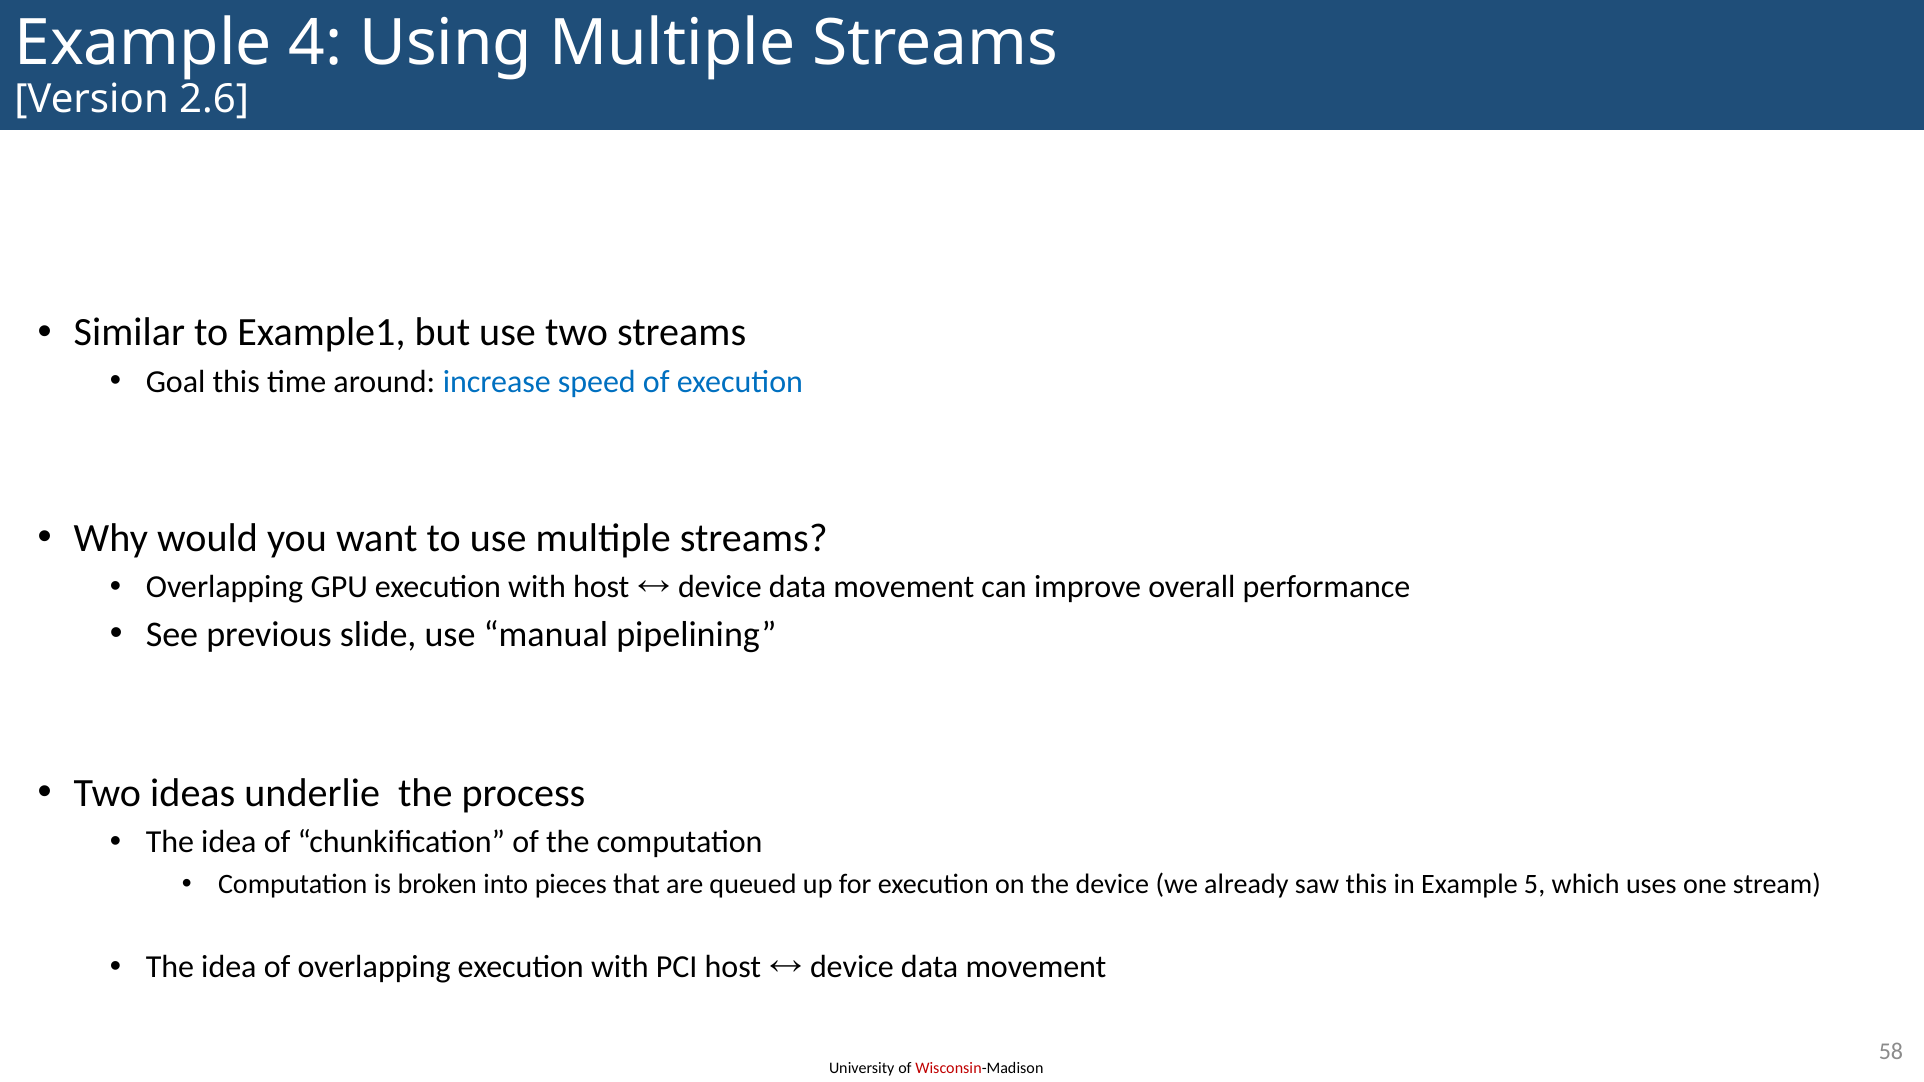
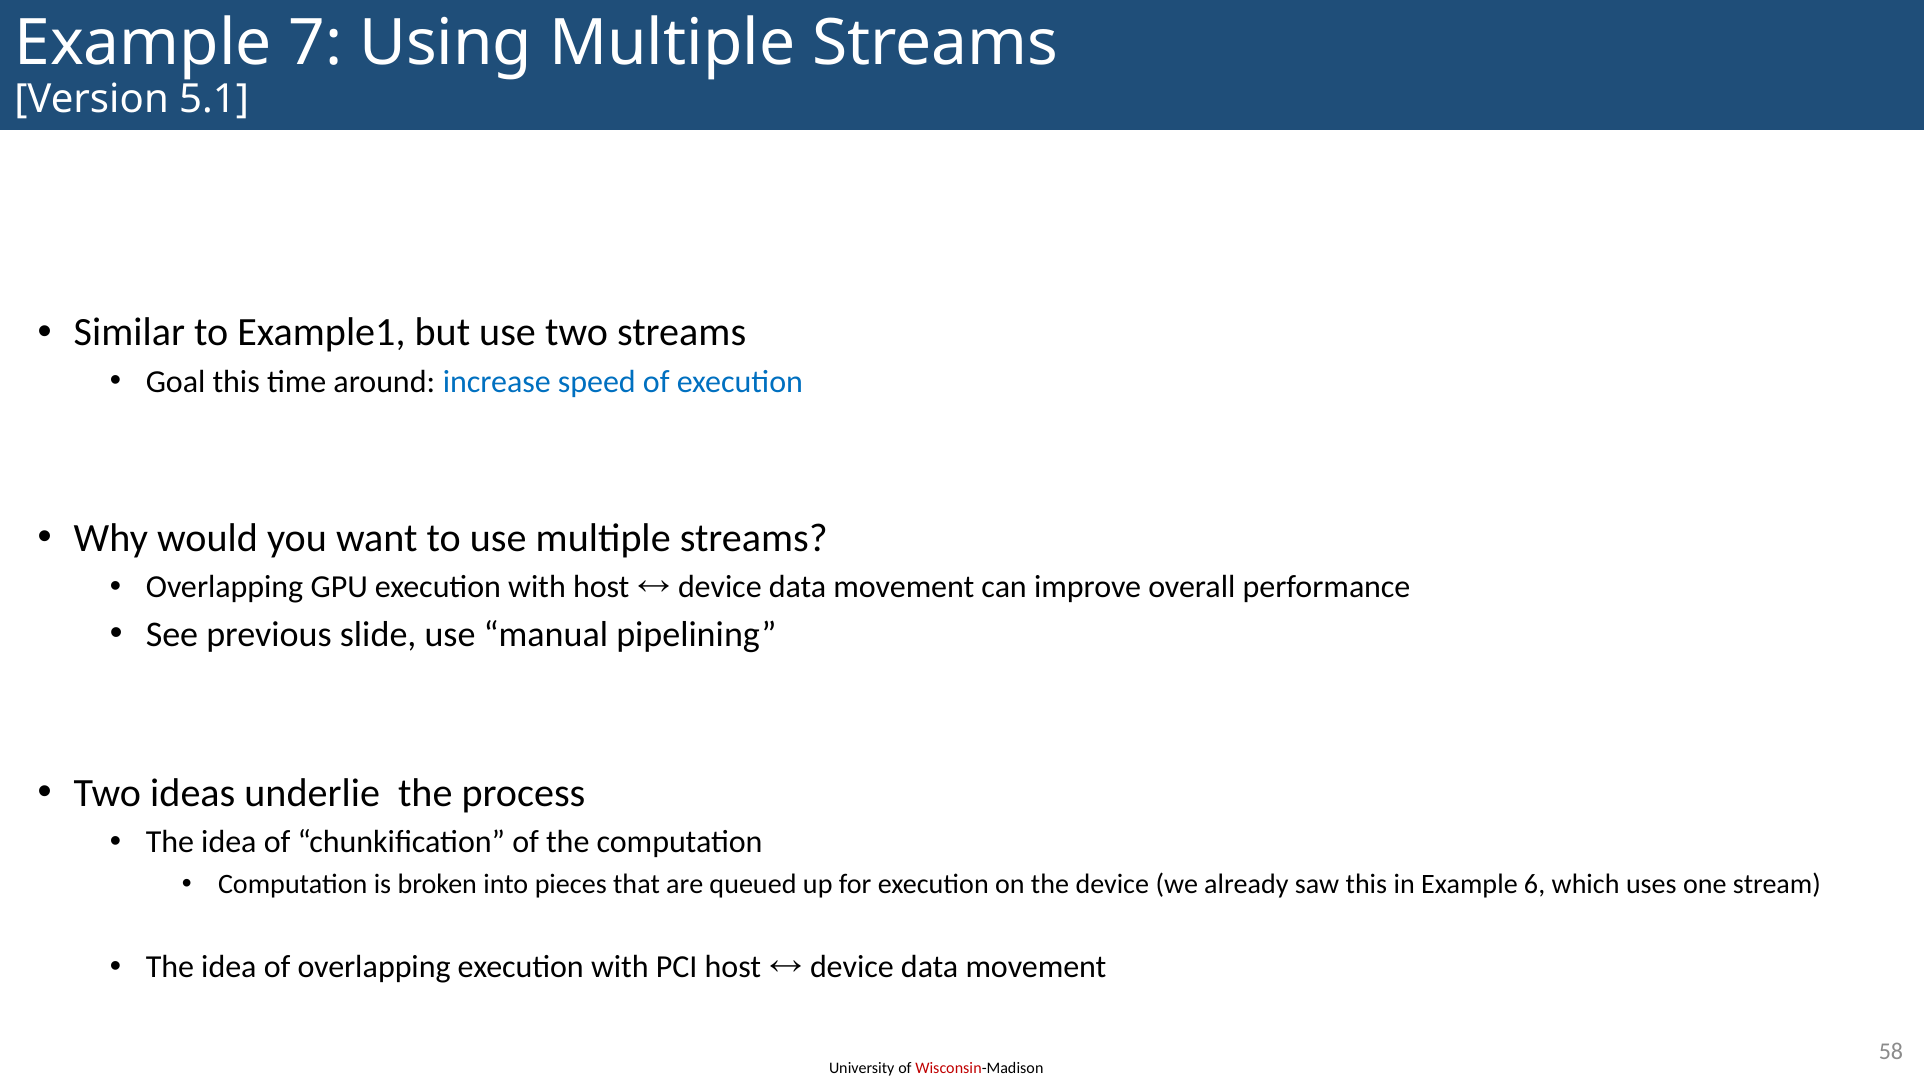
4: 4 -> 7 (316, 43)
2.6: 2.6 -> 5.1 (214, 99)
5: 5 -> 6 (1535, 885)
